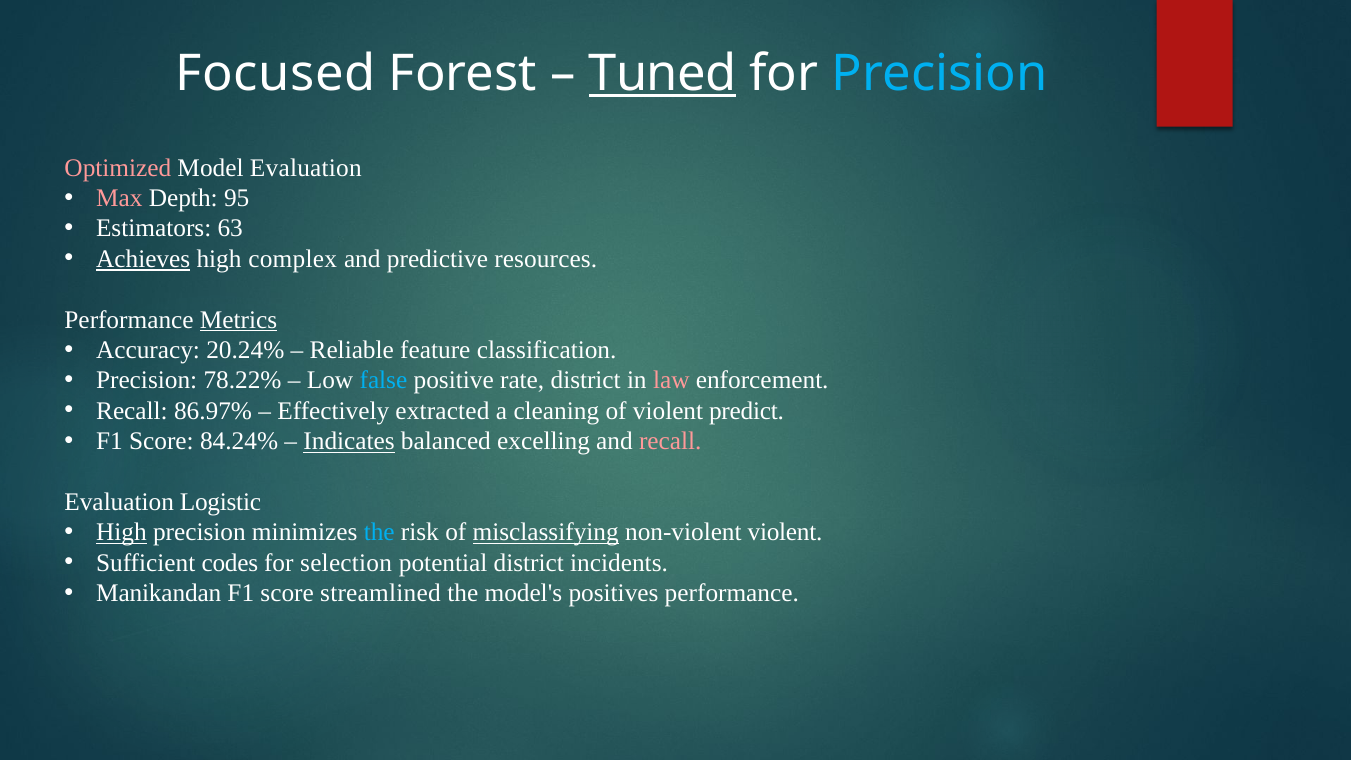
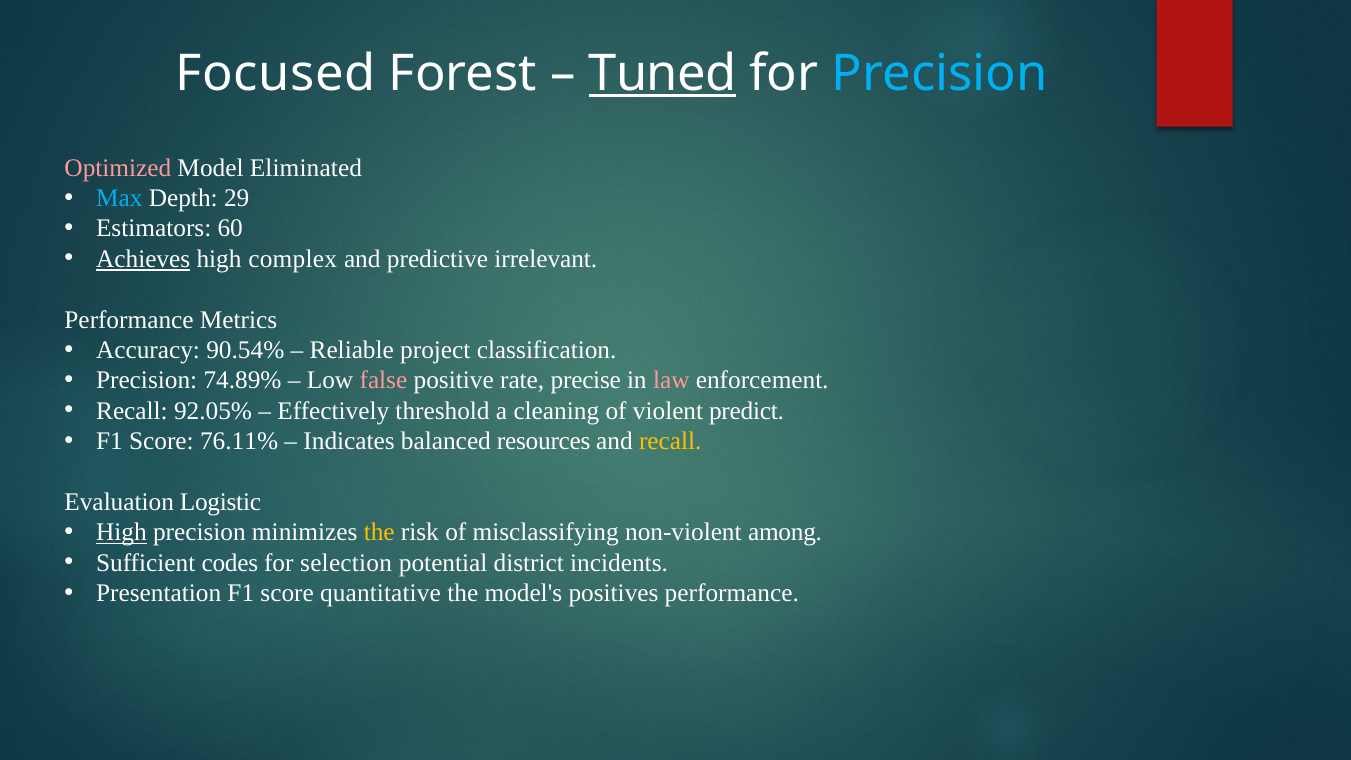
Model Evaluation: Evaluation -> Eliminated (306, 168)
Max colour: pink -> light blue (119, 198)
95: 95 -> 29 (237, 198)
63: 63 -> 60 (230, 229)
resources: resources -> irrelevant (546, 259)
Metrics underline: present -> none (239, 320)
20.24%: 20.24% -> 90.54% (245, 350)
feature: feature -> project (435, 350)
78.22%: 78.22% -> 74.89% (243, 381)
false colour: light blue -> pink (383, 381)
rate district: district -> precise (586, 381)
86.97%: 86.97% -> 92.05% (213, 411)
extracted: extracted -> threshold (443, 411)
84.24%: 84.24% -> 76.11% (239, 441)
Indicates underline: present -> none (349, 441)
excelling: excelling -> resources (544, 441)
recall colour: pink -> yellow (670, 441)
the colour: light blue -> yellow (379, 533)
misclassifying underline: present -> none (546, 533)
non-violent violent: violent -> among (785, 533)
Manikandan: Manikandan -> Presentation (159, 593)
streamlined: streamlined -> quantitative (381, 593)
